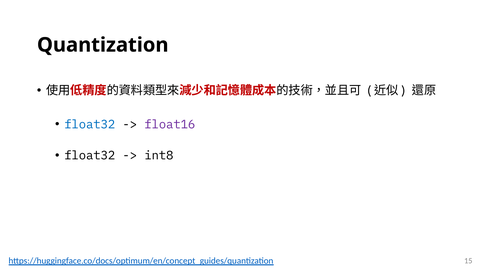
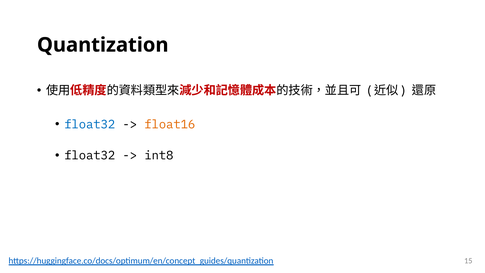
float16 colour: purple -> orange (170, 124)
